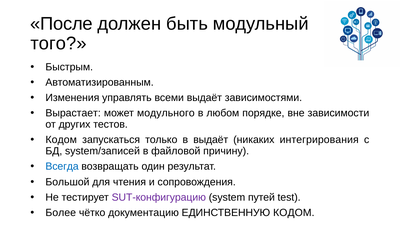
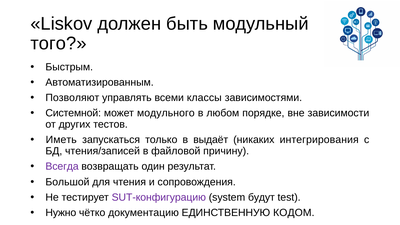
После: После -> Liskov (61, 24)
Изменения: Изменения -> Позволяют (72, 98)
всеми выдаёт: выдаёт -> классы (204, 98)
Вырастает: Вырастает -> Системной (73, 113)
Кодом: Кодом -> Иметь (61, 140)
system/записей: system/записей -> чтения/записей (103, 151)
Всегда colour: blue -> purple (62, 167)
путей: путей -> будут (261, 197)
Более: Более -> Нужно (61, 213)
